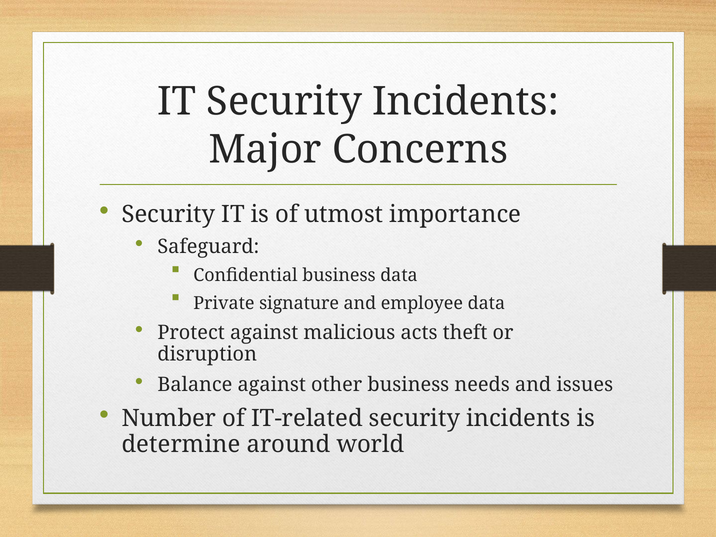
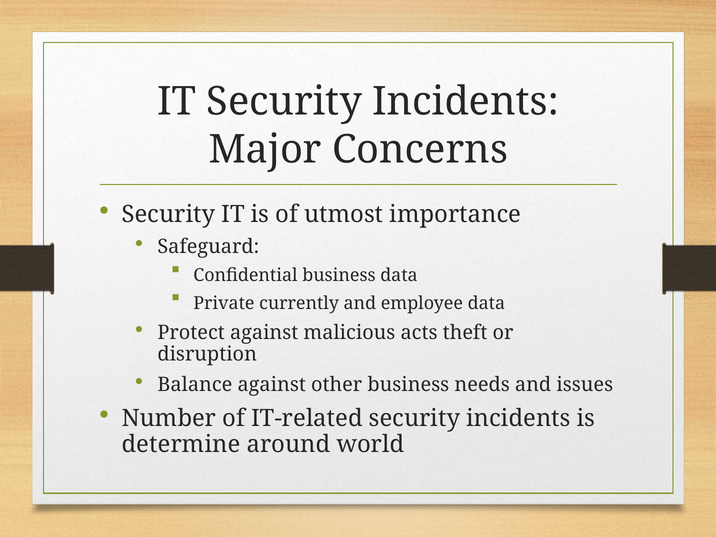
signature: signature -> currently (299, 303)
